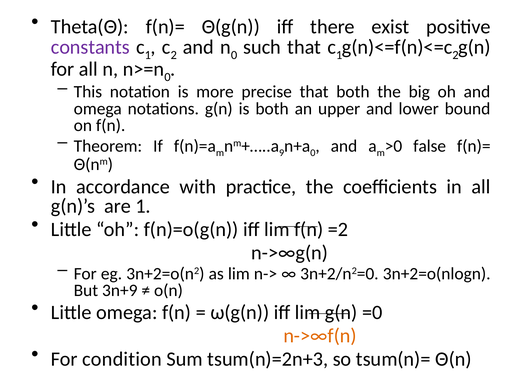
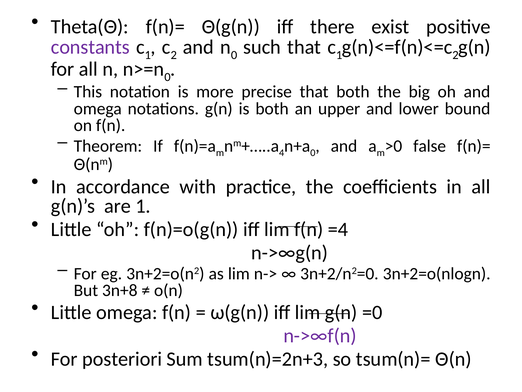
9: 9 -> 4 (282, 153)
=2: =2 -> =4 (338, 229)
3n+9: 3n+9 -> 3n+8 (120, 290)
n->∞f(n colour: orange -> purple (320, 335)
condition: condition -> posteriori (122, 359)
